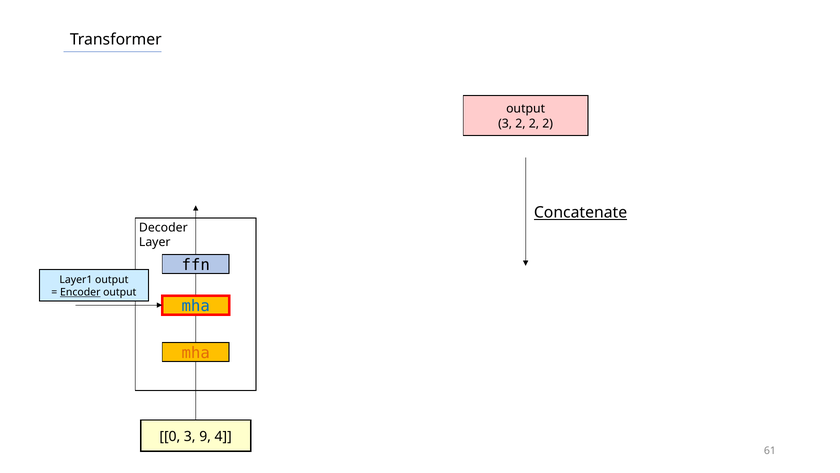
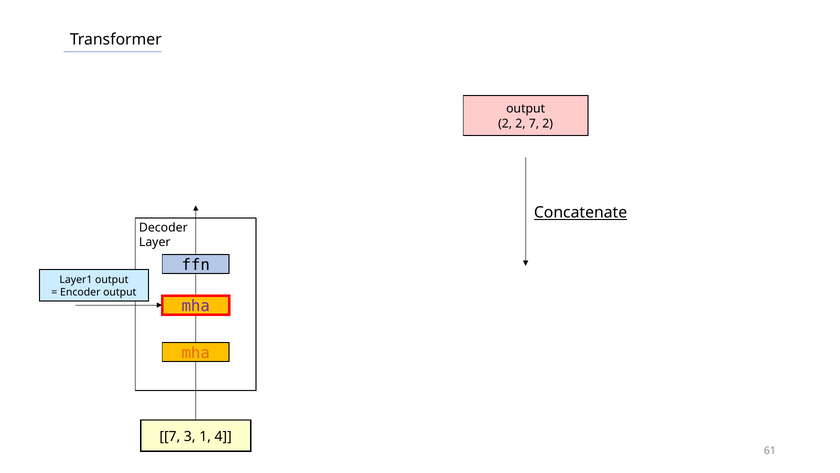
3: 3 -> 2 (505, 124)
2: 2 -> 7 (534, 124)
Encoder underline: present -> none (80, 292)
mha colour: blue -> purple (196, 306)
0: 0 -> 7 (170, 436)
9: 9 -> 1 (205, 436)
